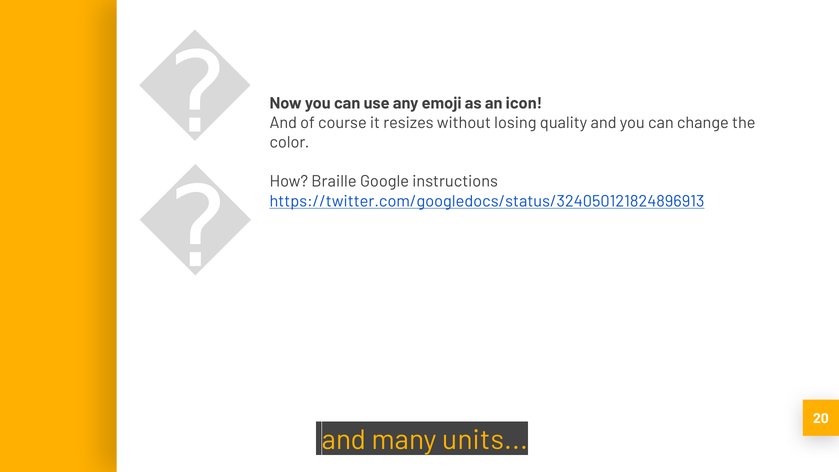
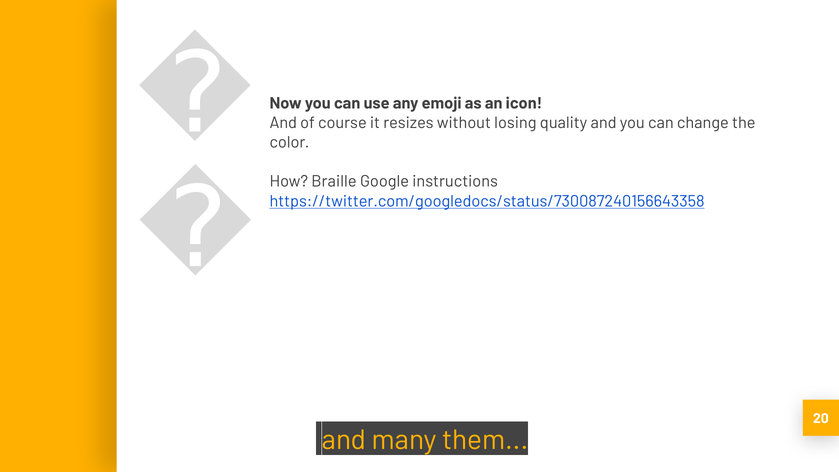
https://twitter.com/googledocs/status/324050121824896913: https://twitter.com/googledocs/status/324050121824896913 -> https://twitter.com/googledocs/status/730087240156643358 (487, 201)
units: units -> them (485, 440)
